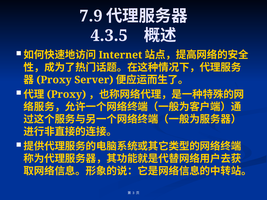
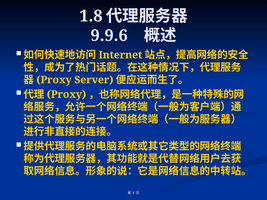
7.9: 7.9 -> 1.8 (91, 16)
4.3.5: 4.3.5 -> 9.9.6 (109, 36)
